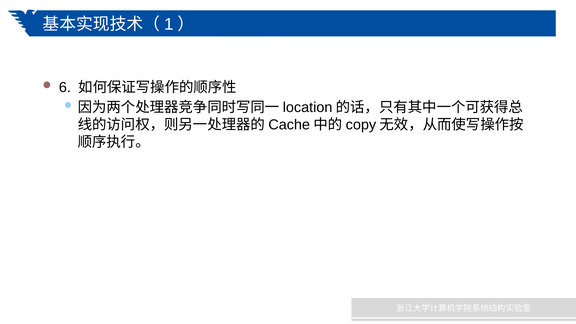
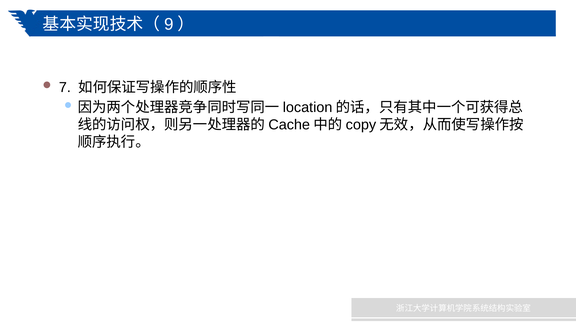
1: 1 -> 9 (169, 24)
6: 6 -> 7 (65, 87)
